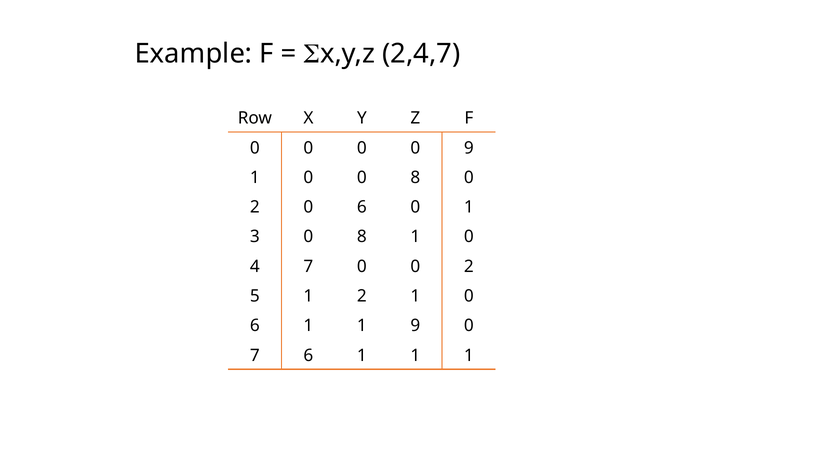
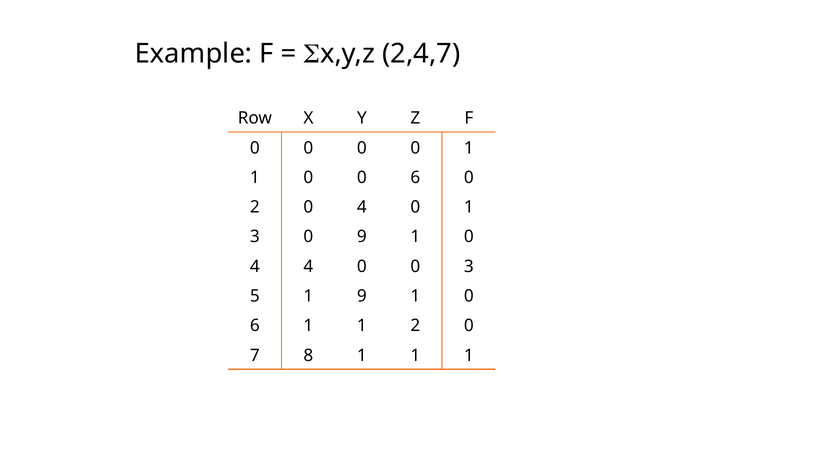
0 0 9: 9 -> 1 (469, 148)
0 0 8: 8 -> 6 (415, 177)
2 0 6: 6 -> 4 (362, 207)
3 0 8: 8 -> 9 (362, 237)
4 7: 7 -> 4 (308, 266)
0 0 2: 2 -> 3 (469, 266)
1 2: 2 -> 9 (362, 296)
1 9: 9 -> 2 (415, 326)
7 6: 6 -> 8 (308, 355)
